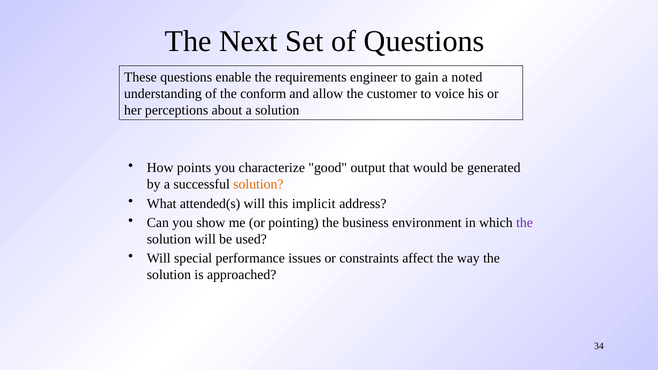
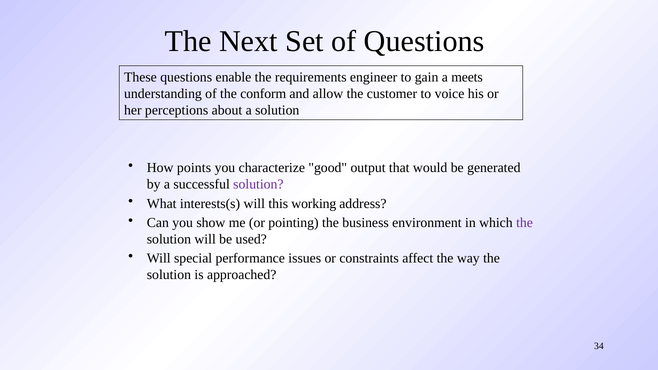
noted: noted -> meets (467, 77)
solution colour: orange -> purple (258, 184)
attended(s: attended(s -> interests(s (210, 204)
implicit: implicit -> working (314, 204)
